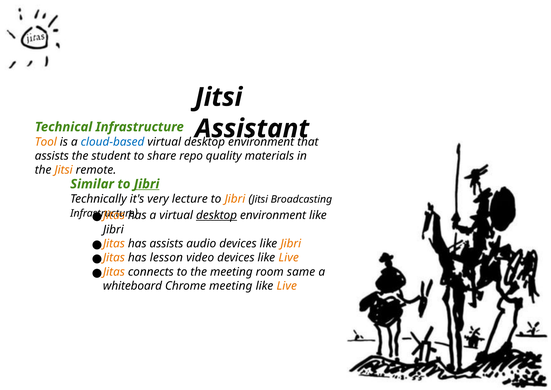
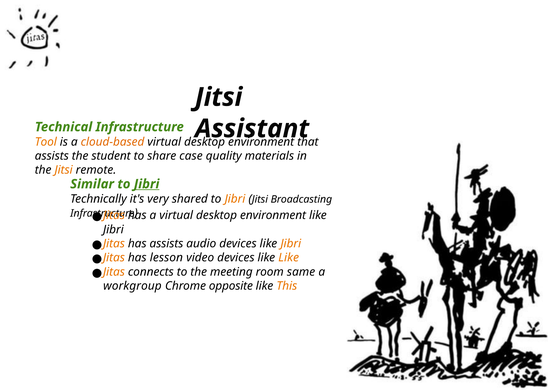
cloud-based colour: blue -> orange (113, 142)
repo: repo -> case (191, 156)
lecture: lecture -> shared (190, 199)
desktop underline: present -> none (217, 215)
devices like Live: Live -> Like (289, 258)
whiteboard: whiteboard -> workgroup (132, 286)
Chrome meeting: meeting -> opposite (231, 286)
Live: Live -> This (287, 286)
